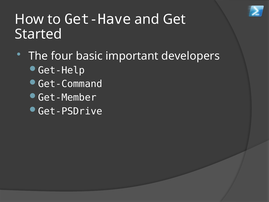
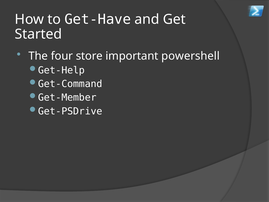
basic: basic -> store (89, 56)
developers: developers -> powershell (191, 56)
